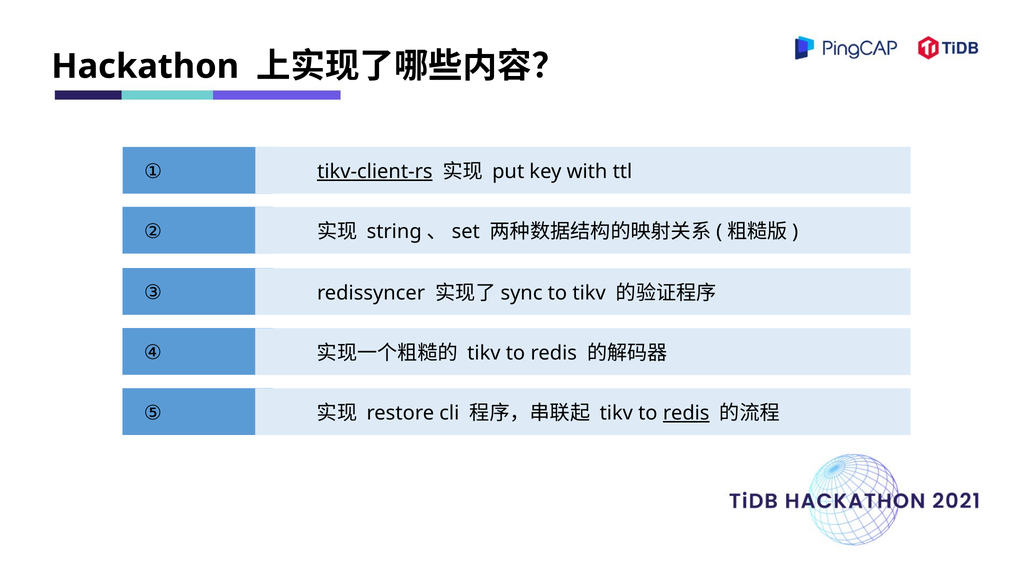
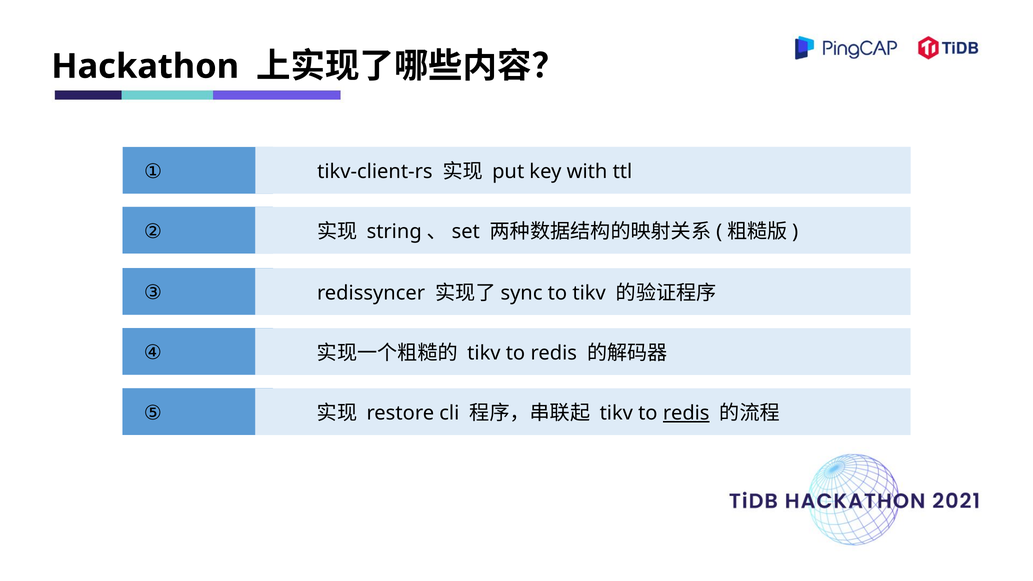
tikv-client-rs underline: present -> none (375, 172)
